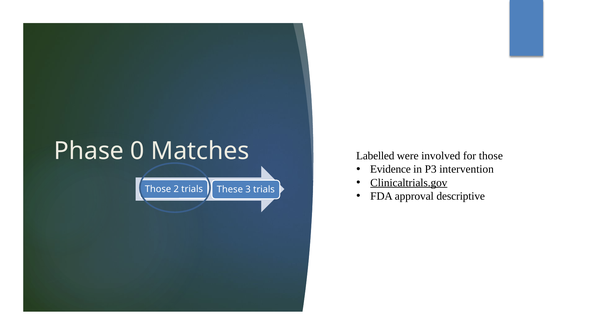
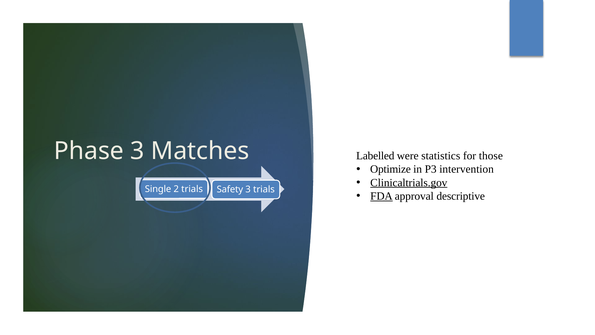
Phase 0: 0 -> 3 (137, 151)
involved: involved -> statistics (441, 156)
Evidence: Evidence -> Optimize (390, 169)
Those: Those -> Single (158, 189)
These: These -> Safety (230, 189)
FDA underline: none -> present (381, 196)
